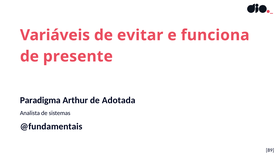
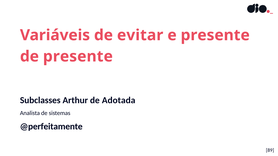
e funciona: funciona -> presente (215, 35)
Paradigma: Paradigma -> Subclasses (40, 101)
@fundamentais: @fundamentais -> @perfeitamente (51, 127)
